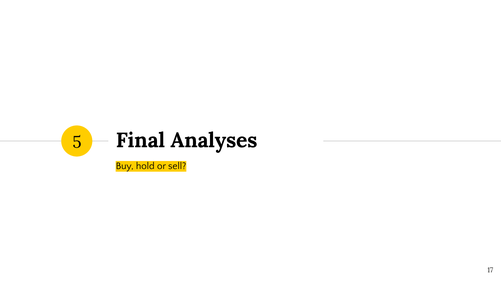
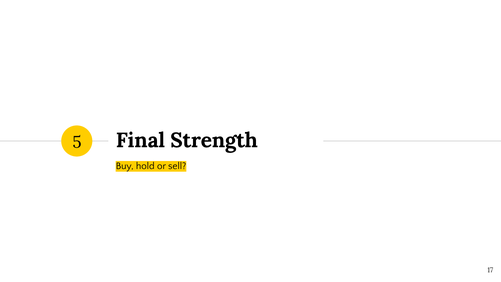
Analyses: Analyses -> Strength (214, 140)
